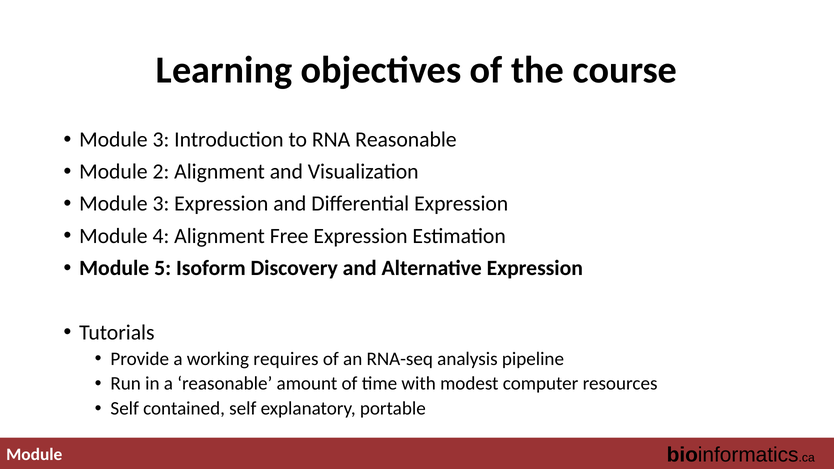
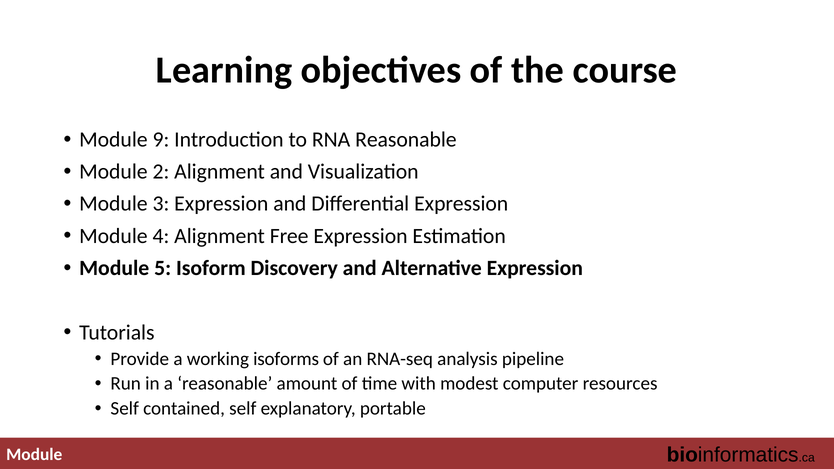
3: 3 -> 9 (161, 140)
requires: requires -> isoforms (286, 359)
